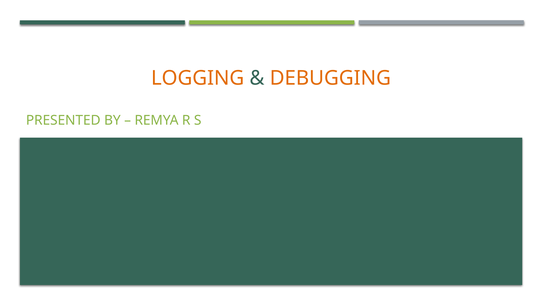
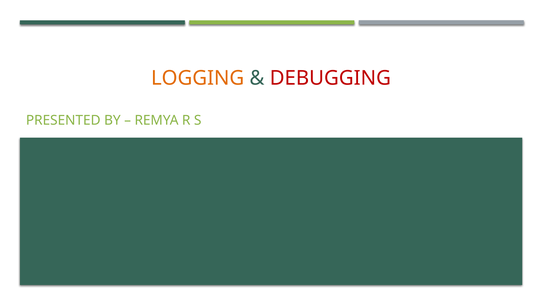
DEBUGGING colour: orange -> red (330, 78)
